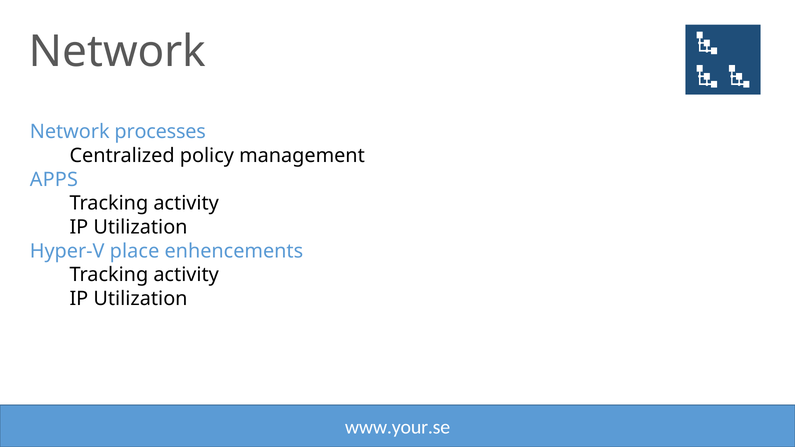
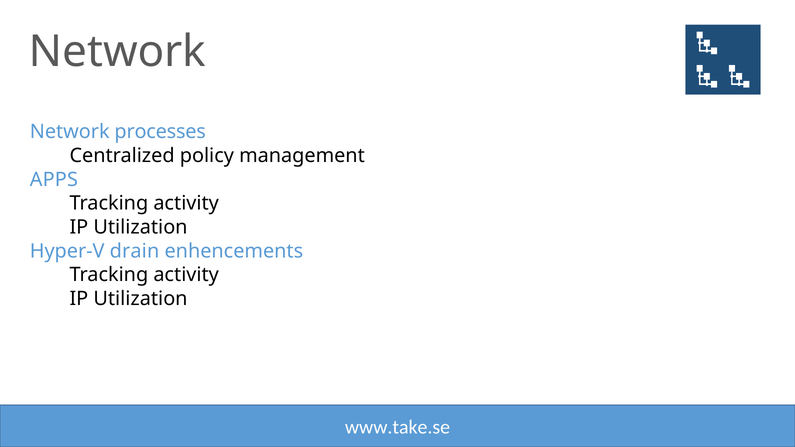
place: place -> drain (134, 251)
www.your.se: www.your.se -> www.take.se (397, 428)
